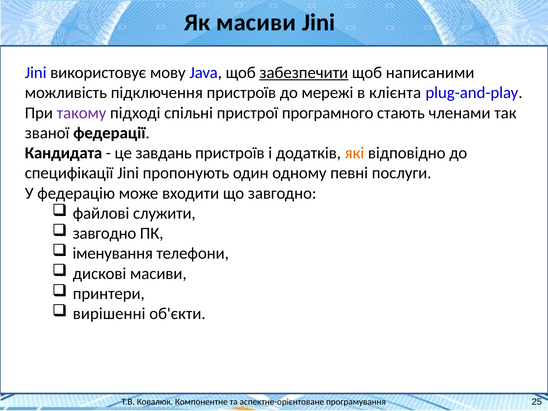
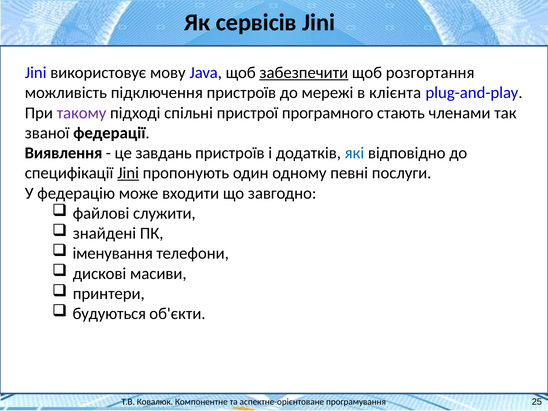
Як масиви: масиви -> сервісів (256, 22)
написаними: написаними -> розгортання (430, 73)
Кандидата: Кандидата -> Виявлення (64, 153)
які colour: orange -> blue (354, 153)
Jini underline: none -> present (128, 173)
завгодно: завгодно -> знайдені (104, 233)
вирішенні: вирішенні -> будуються (109, 314)
